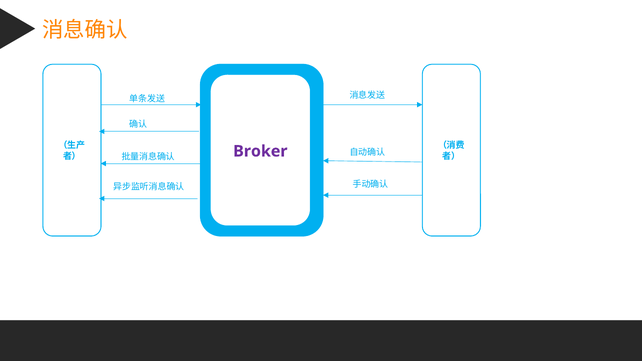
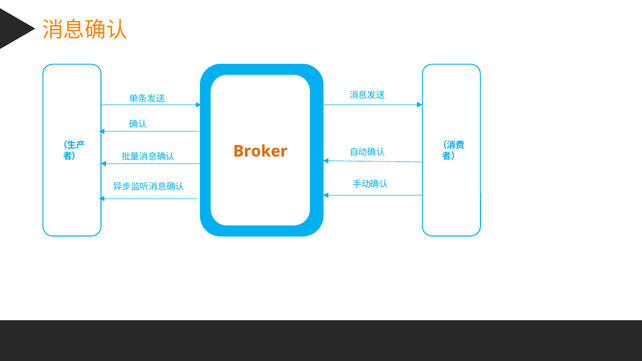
Broker colour: purple -> orange (260, 151)
